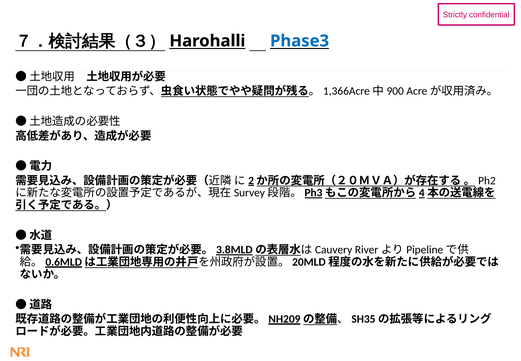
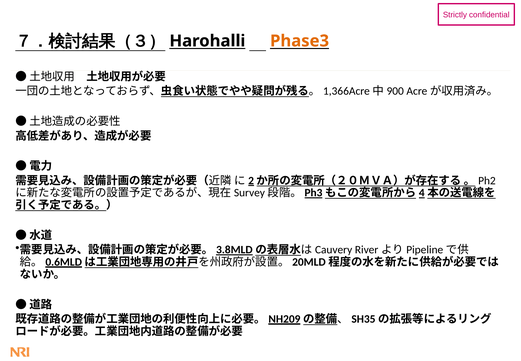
Phase3 colour: blue -> orange (300, 41)
